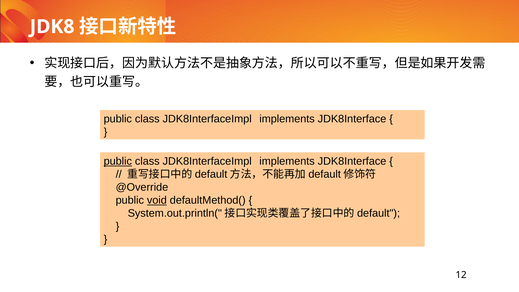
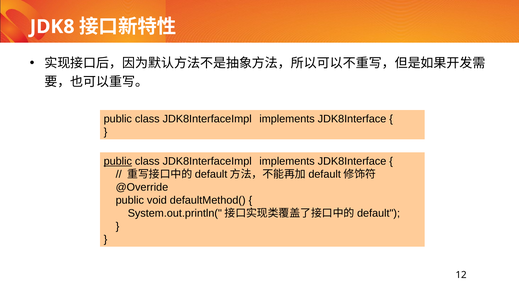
void underline: present -> none (157, 200)
